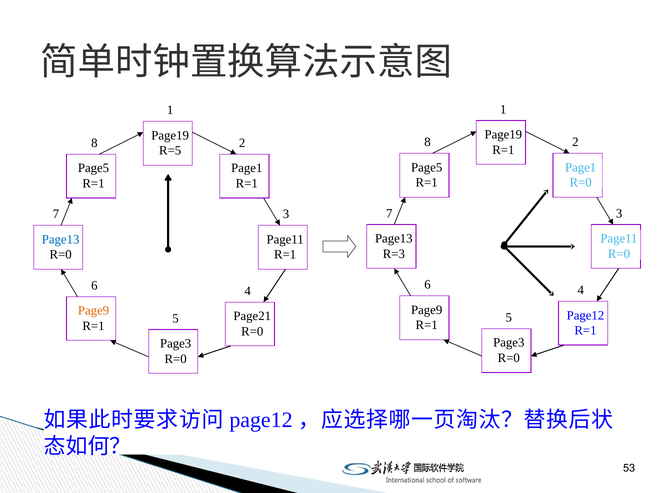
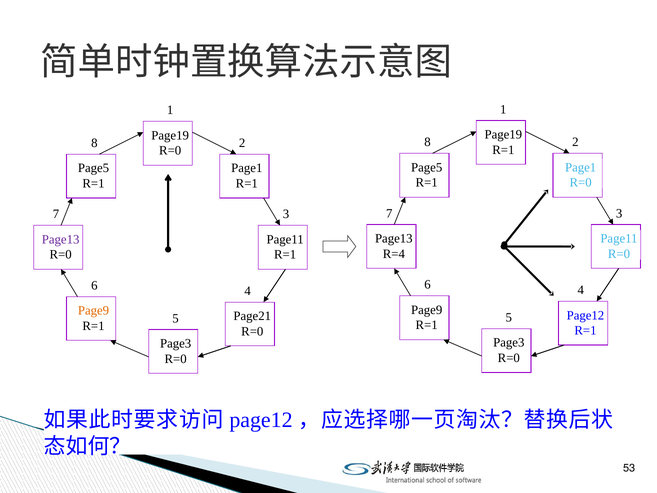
R=5: R=5 -> R=0 (170, 151)
Page13 colour: blue -> purple (61, 239)
R=3: R=3 -> R=4 (394, 254)
